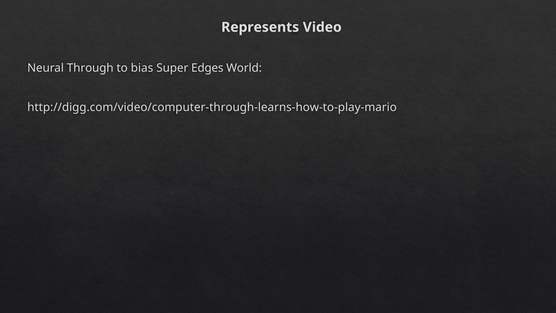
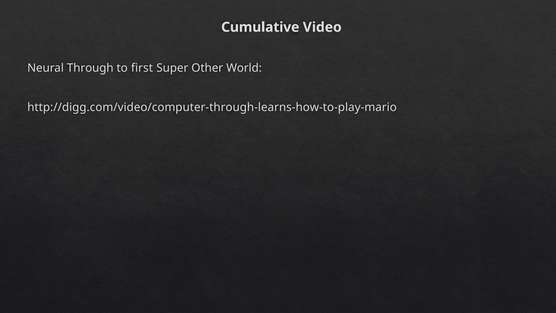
Represents: Represents -> Cumulative (260, 27)
bias: bias -> first (142, 68)
Edges: Edges -> Other (207, 68)
